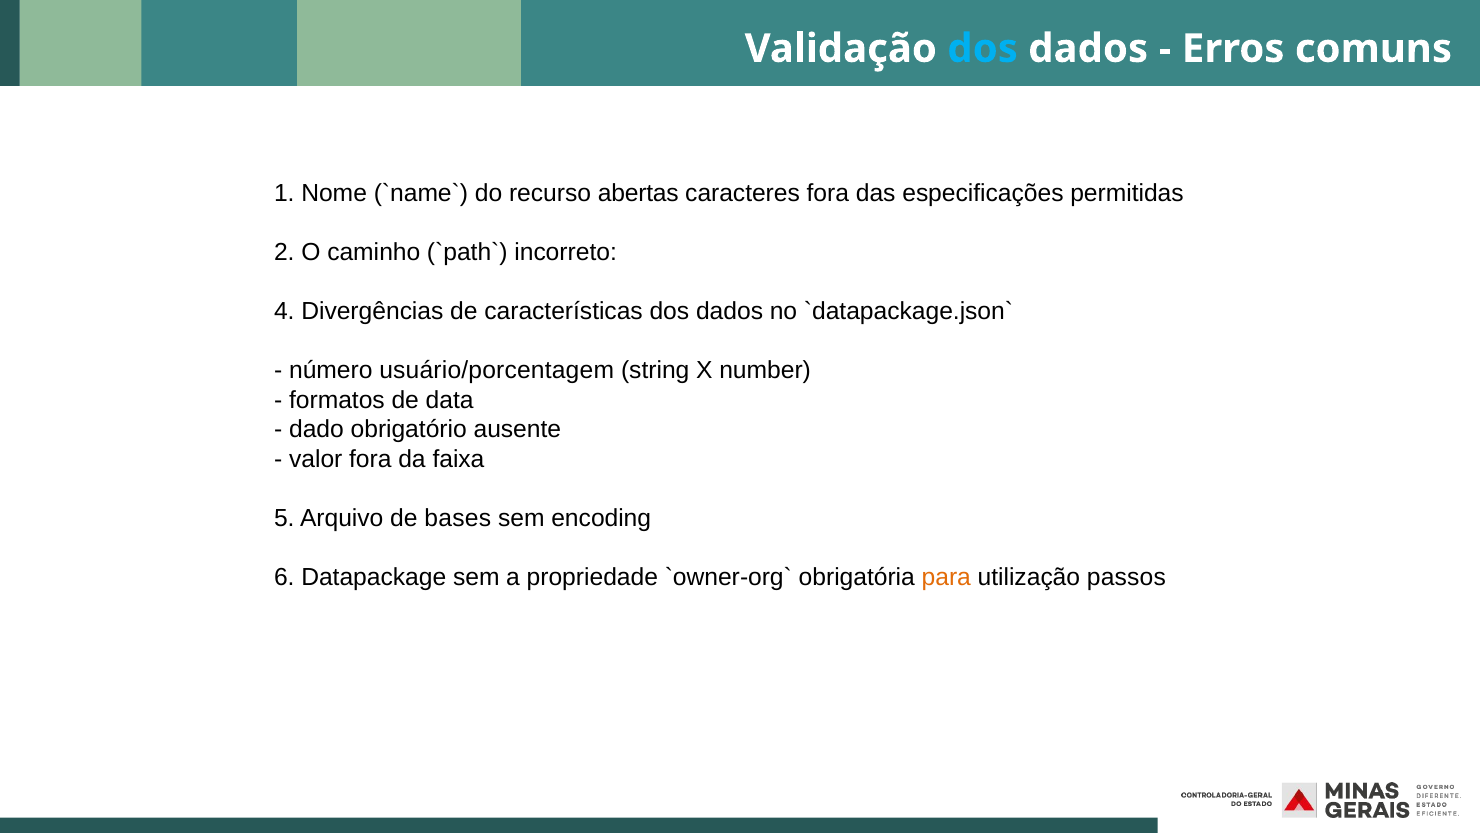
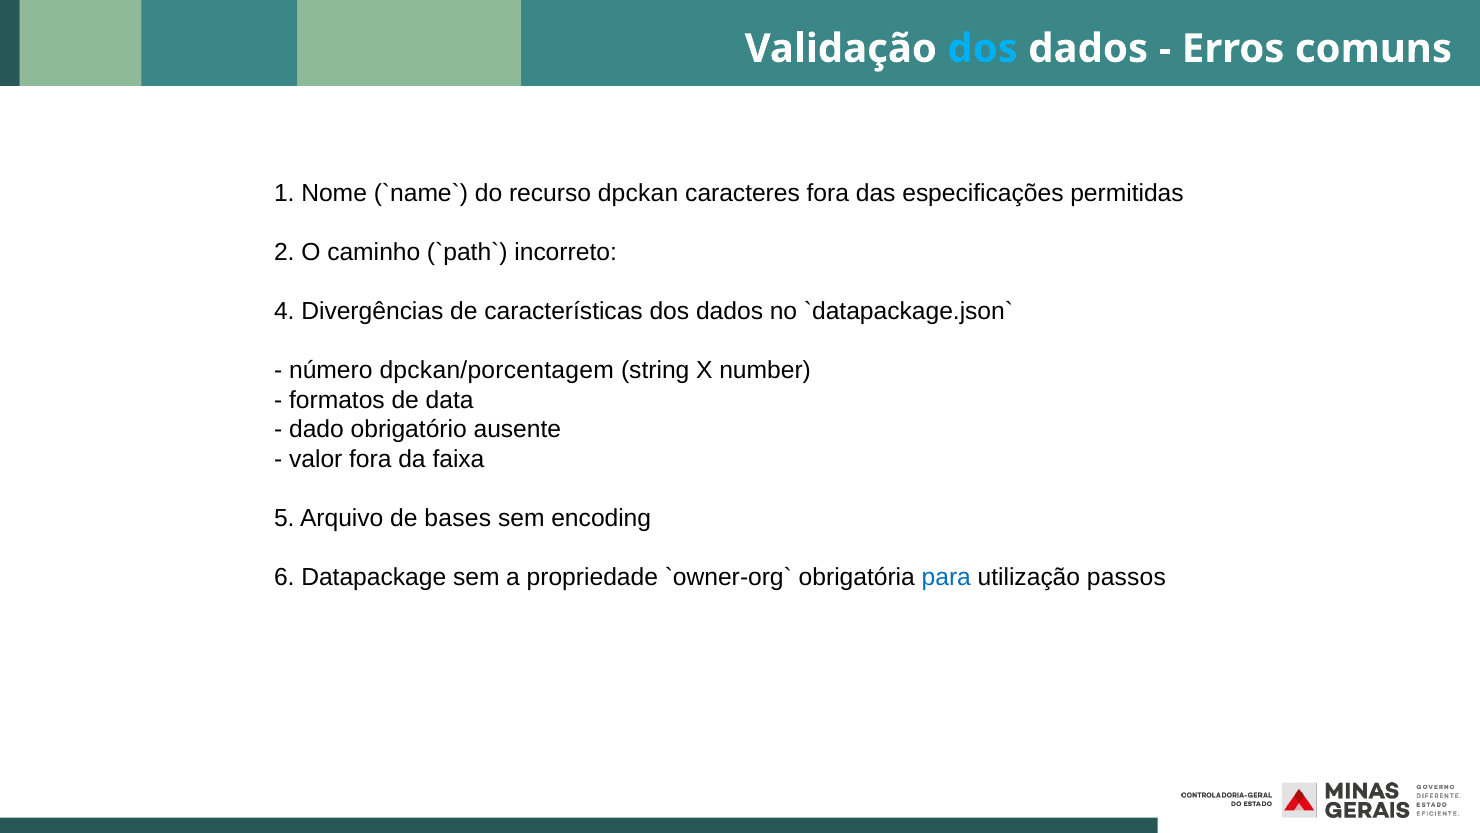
abertas: abertas -> dpckan (638, 193)
usuário/porcentagem: usuário/porcentagem -> dpckan/porcentagem (497, 370)
para colour: orange -> blue (946, 577)
